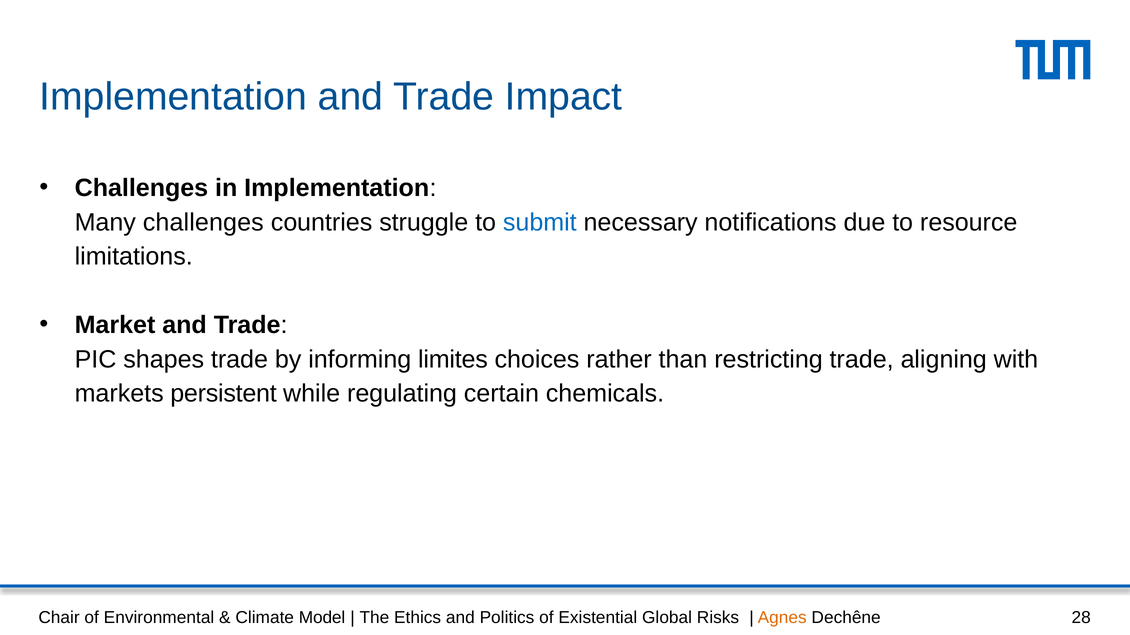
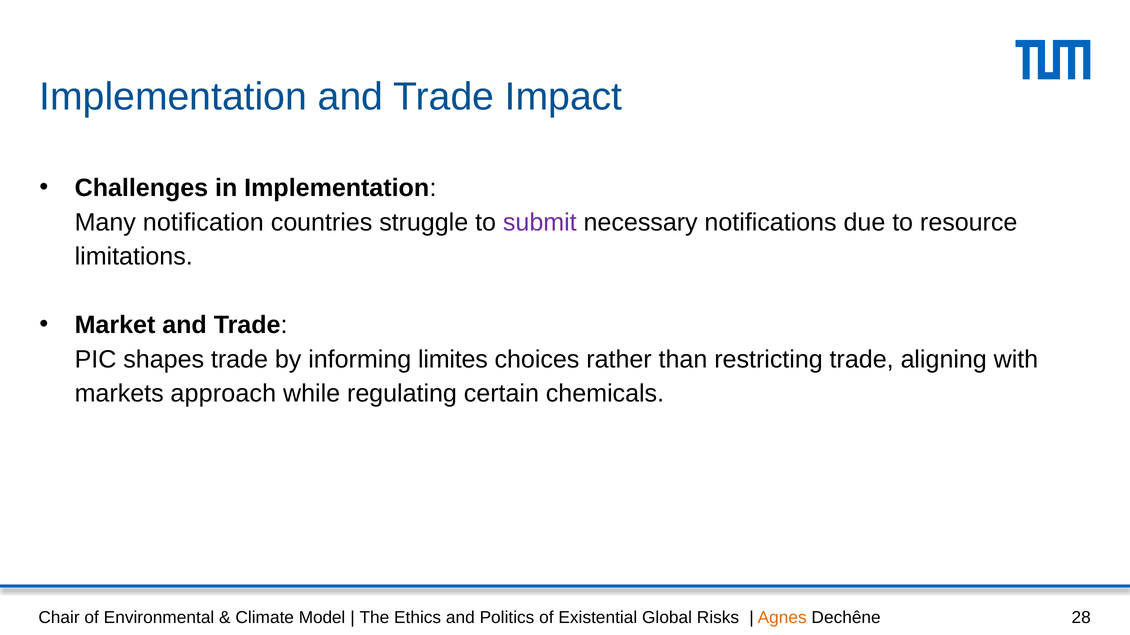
Many challenges: challenges -> notification (203, 223)
submit colour: blue -> purple (540, 223)
persistent: persistent -> approach (223, 394)
